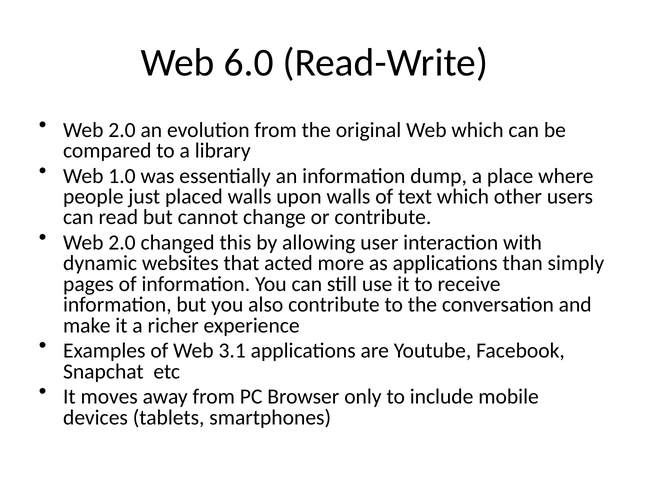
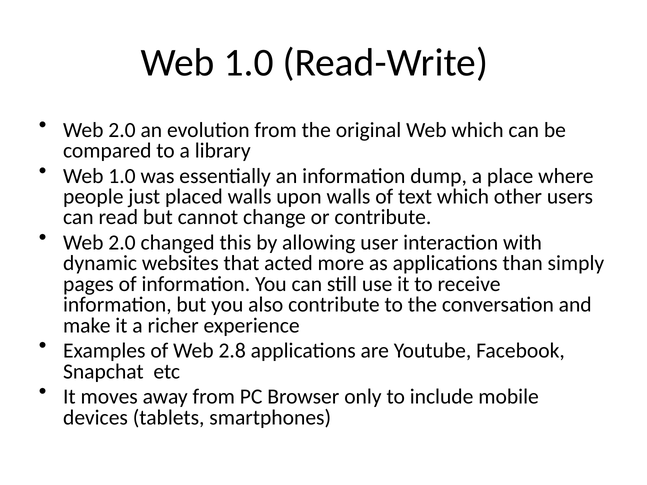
6.0: 6.0 -> 1.0 (249, 63)
3.1: 3.1 -> 2.8 (232, 351)
